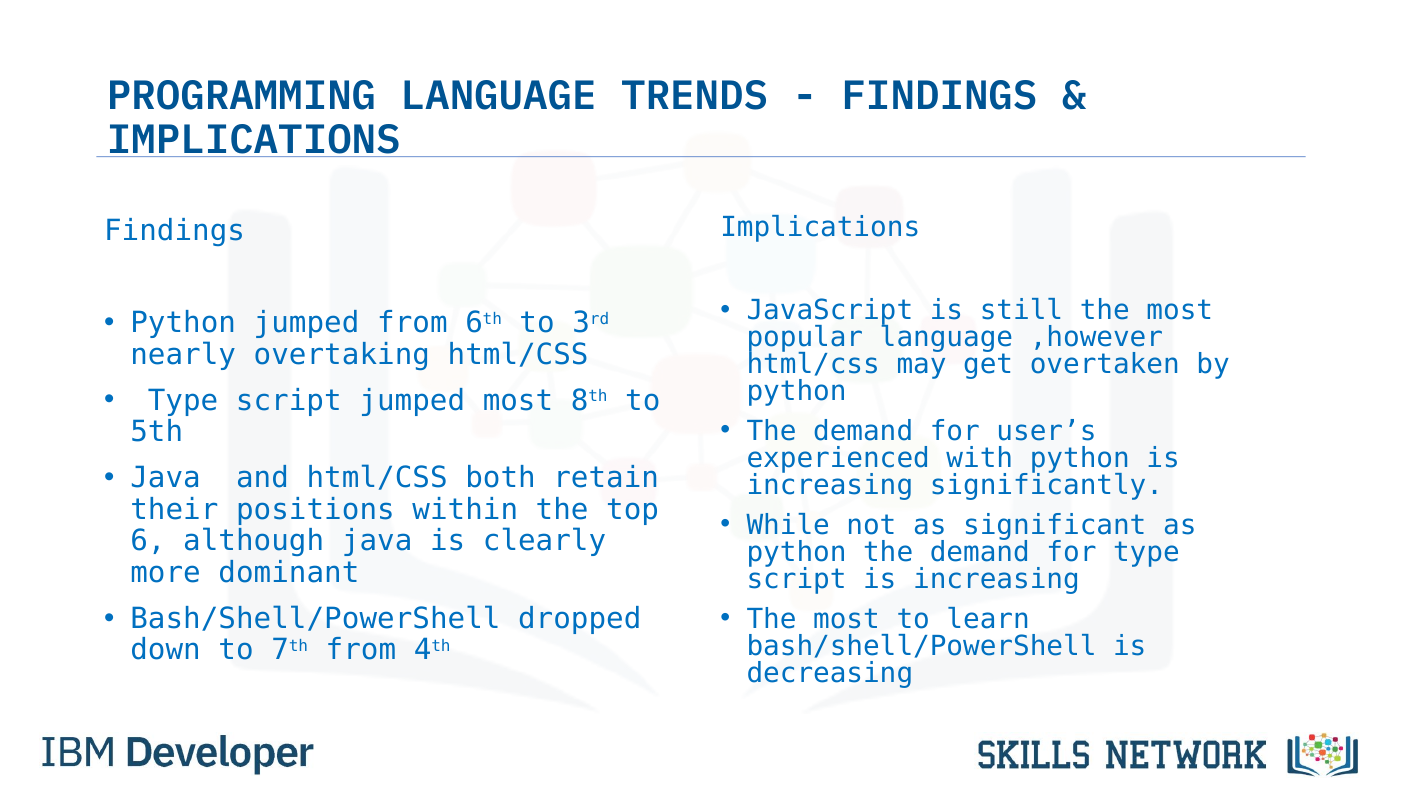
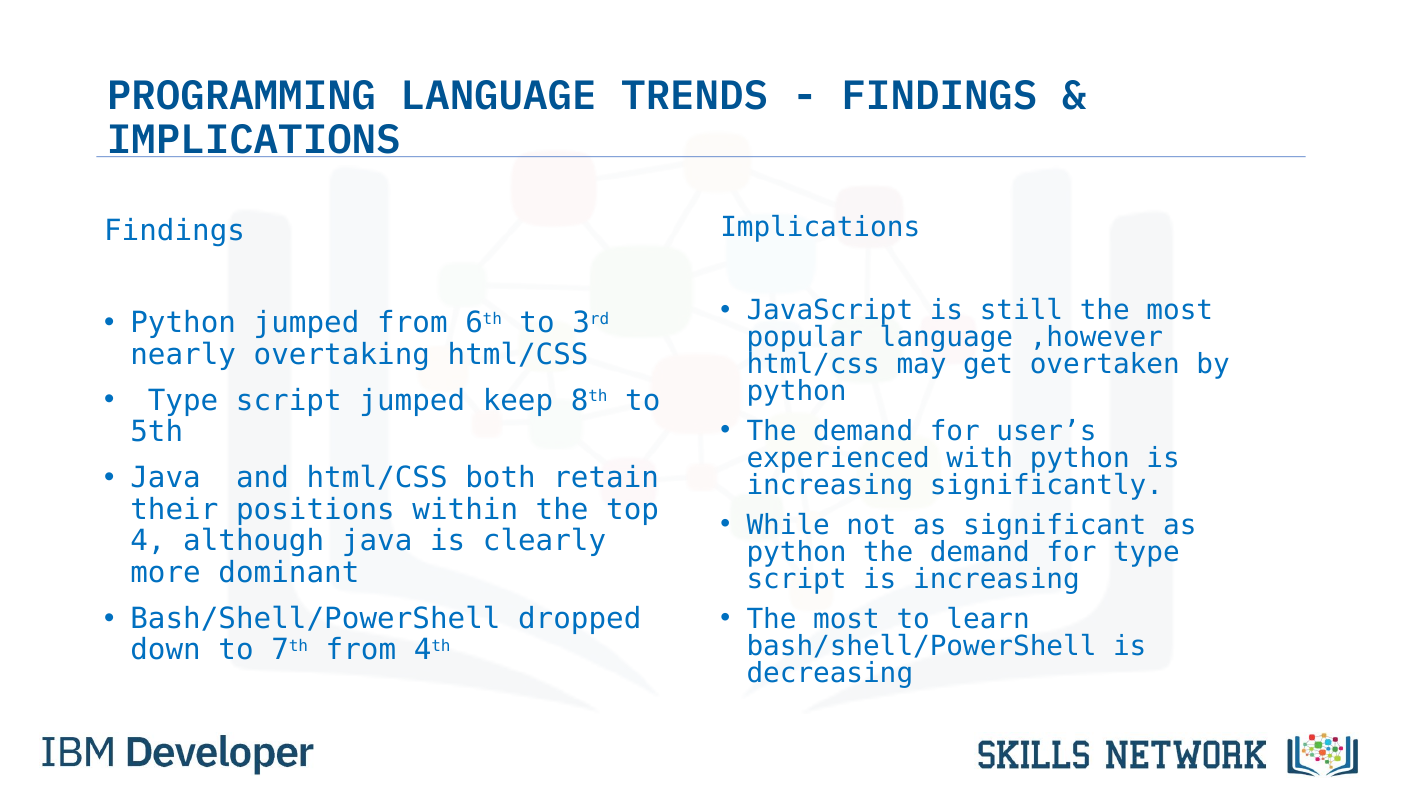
jumped most: most -> keep (518, 401)
6: 6 -> 4 (148, 542)
